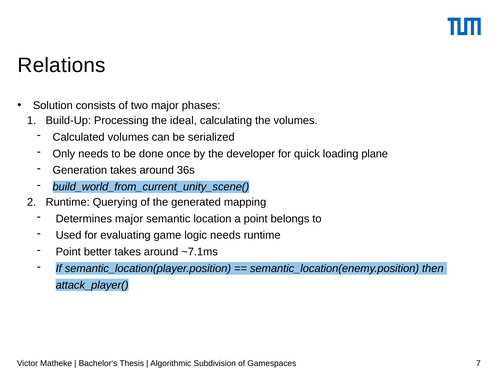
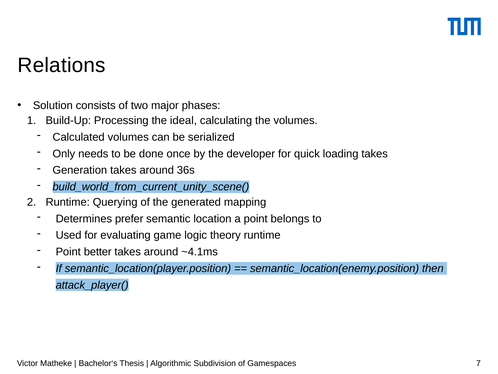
loading plane: plane -> takes (375, 154)
Determines major: major -> prefer (129, 218)
logic needs: needs -> theory (225, 235)
~7.1ms: ~7.1ms -> ~4.1ms (200, 252)
